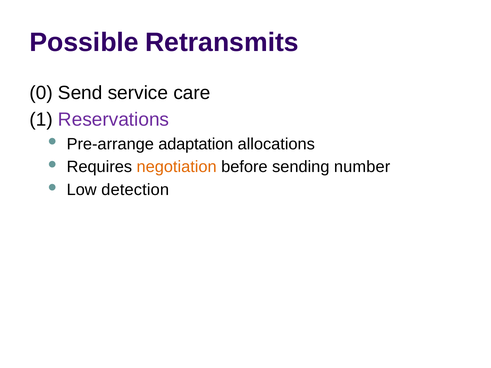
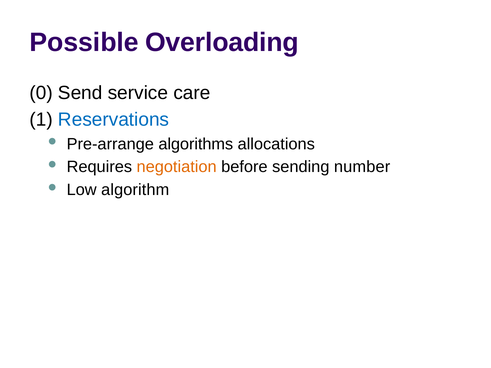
Retransmits: Retransmits -> Overloading (222, 42)
Reservations colour: purple -> blue (114, 120)
adaptation: adaptation -> algorithms (196, 144)
detection: detection -> algorithm (135, 190)
